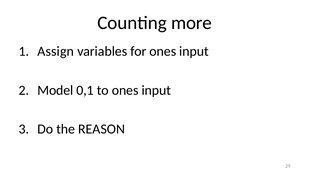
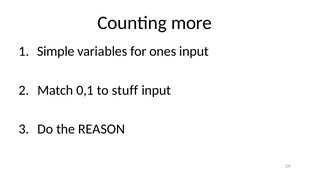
Assign: Assign -> Simple (56, 51)
Model: Model -> Match (55, 90)
to ones: ones -> stuff (125, 90)
